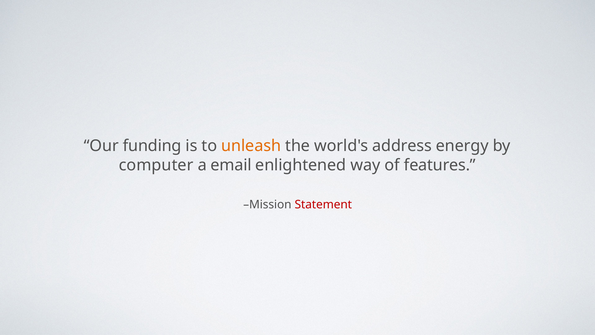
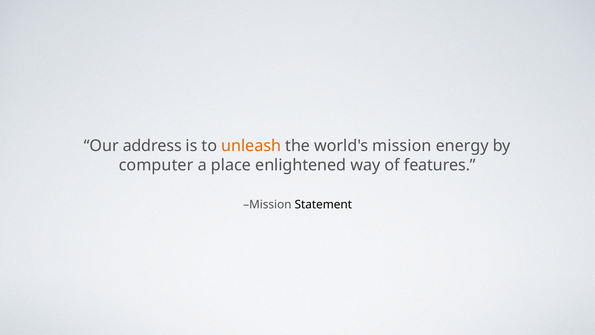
funding: funding -> address (152, 146)
world's address: address -> mission (402, 146)
email: email -> place (231, 165)
Statement colour: red -> black (323, 204)
